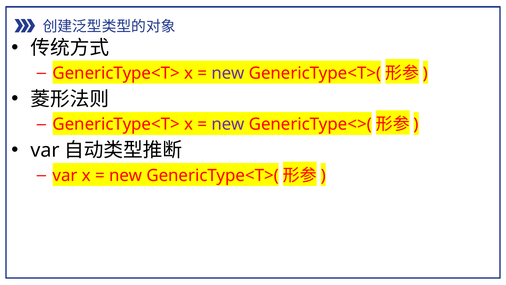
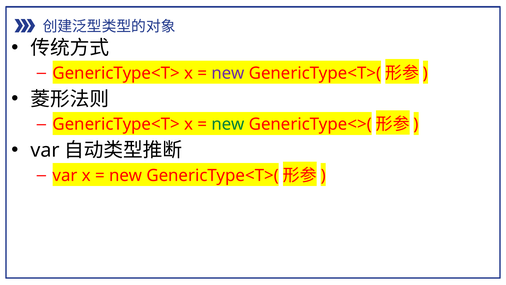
new colour: purple -> green (228, 124)
